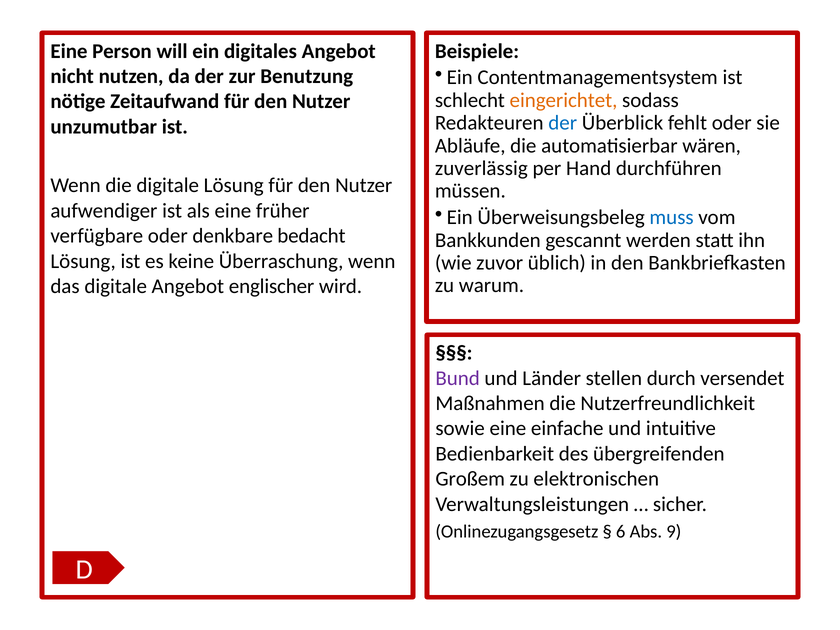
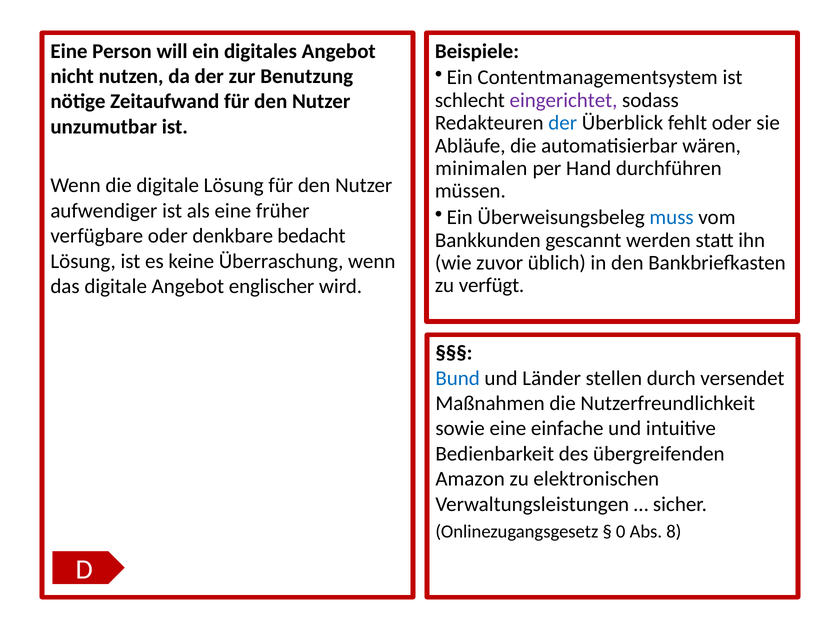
eingerichtet colour: orange -> purple (564, 100)
zuverlässig: zuverlässig -> minimalen (481, 168)
warum: warum -> verfügt (492, 285)
Bund colour: purple -> blue (458, 378)
Großem: Großem -> Amazon (470, 479)
6: 6 -> 0 (621, 531)
9: 9 -> 8 (674, 531)
